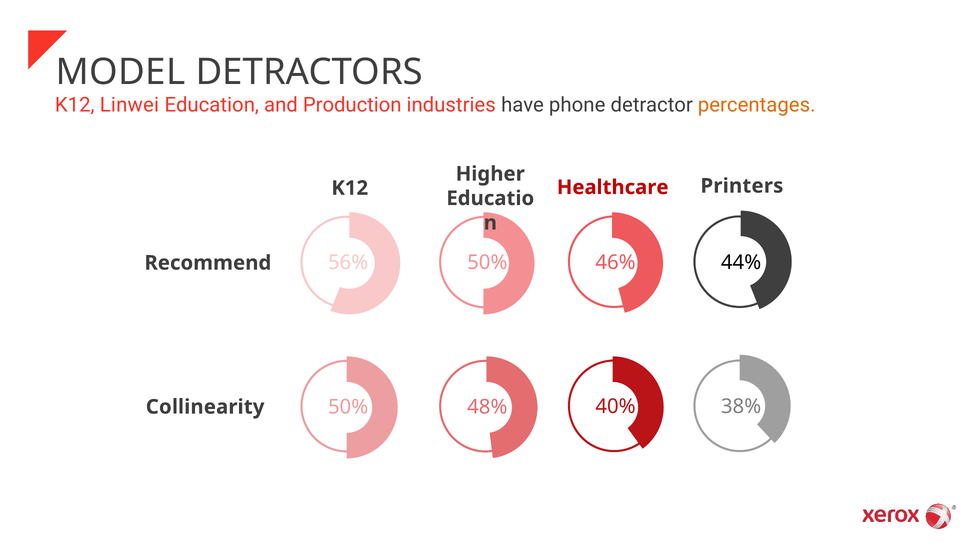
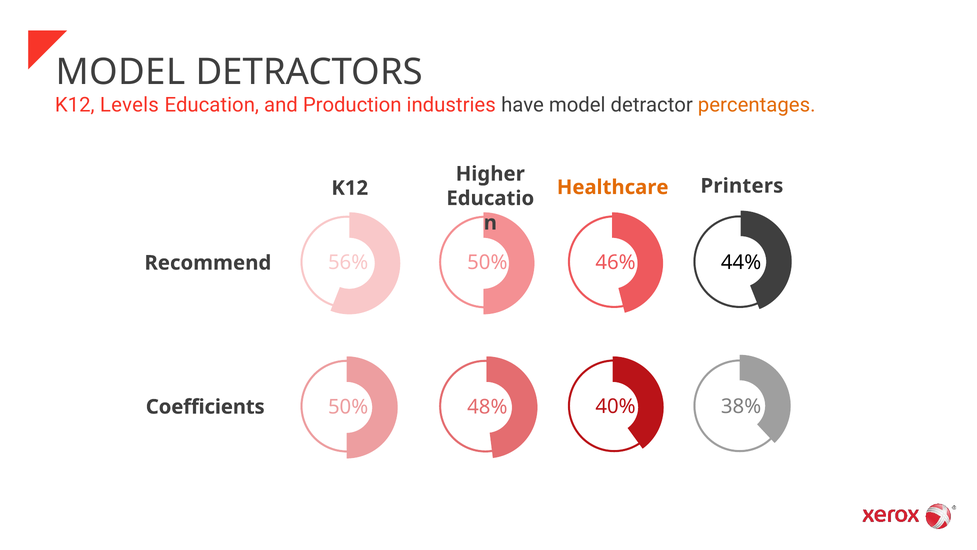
Linwei: Linwei -> Levels (129, 105)
have phone: phone -> model (577, 105)
Healthcare colour: red -> orange (613, 187)
Collinearity: Collinearity -> Coefficients (205, 407)
